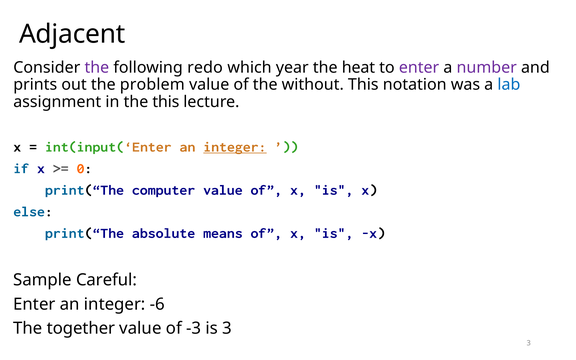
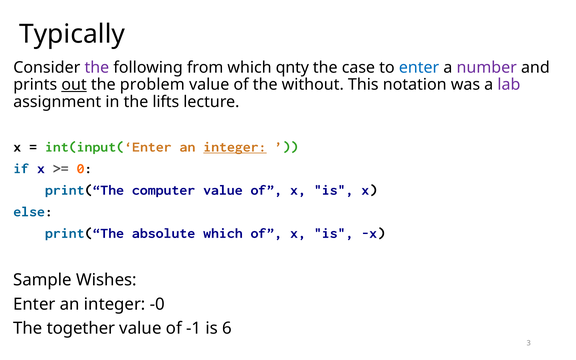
Adjacent: Adjacent -> Typically (72, 34)
redo: redo -> from (205, 67)
year: year -> qnty (292, 67)
heat: heat -> case (358, 67)
enter colour: purple -> blue (419, 67)
out underline: none -> present (74, 85)
lab colour: blue -> purple (509, 85)
the this: this -> lifts (166, 102)
absolute means: means -> which (223, 233)
Careful: Careful -> Wishes (106, 280)
-6: -6 -> -0 (157, 304)
-3: -3 -> -1 (194, 328)
is 3: 3 -> 6 (227, 328)
